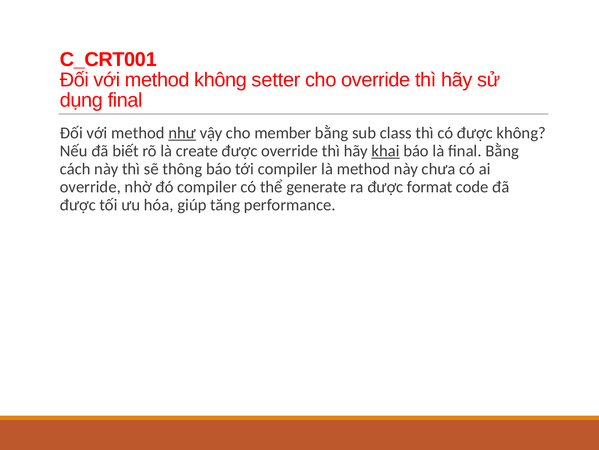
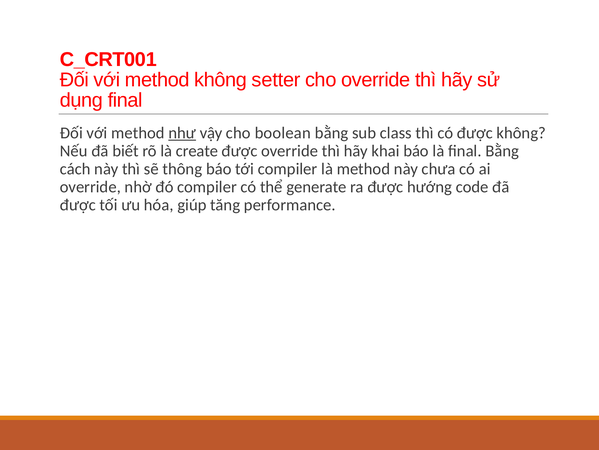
member: member -> boolean (283, 133)
khai underline: present -> none (386, 151)
format: format -> hướng (430, 187)
